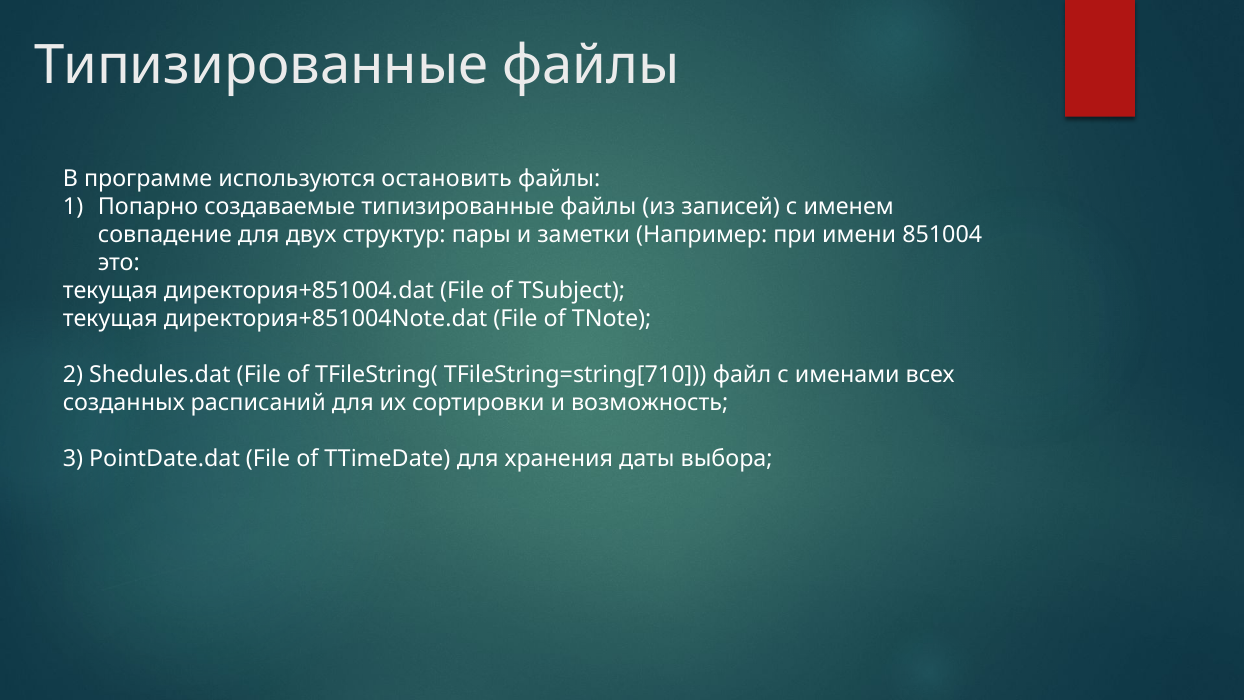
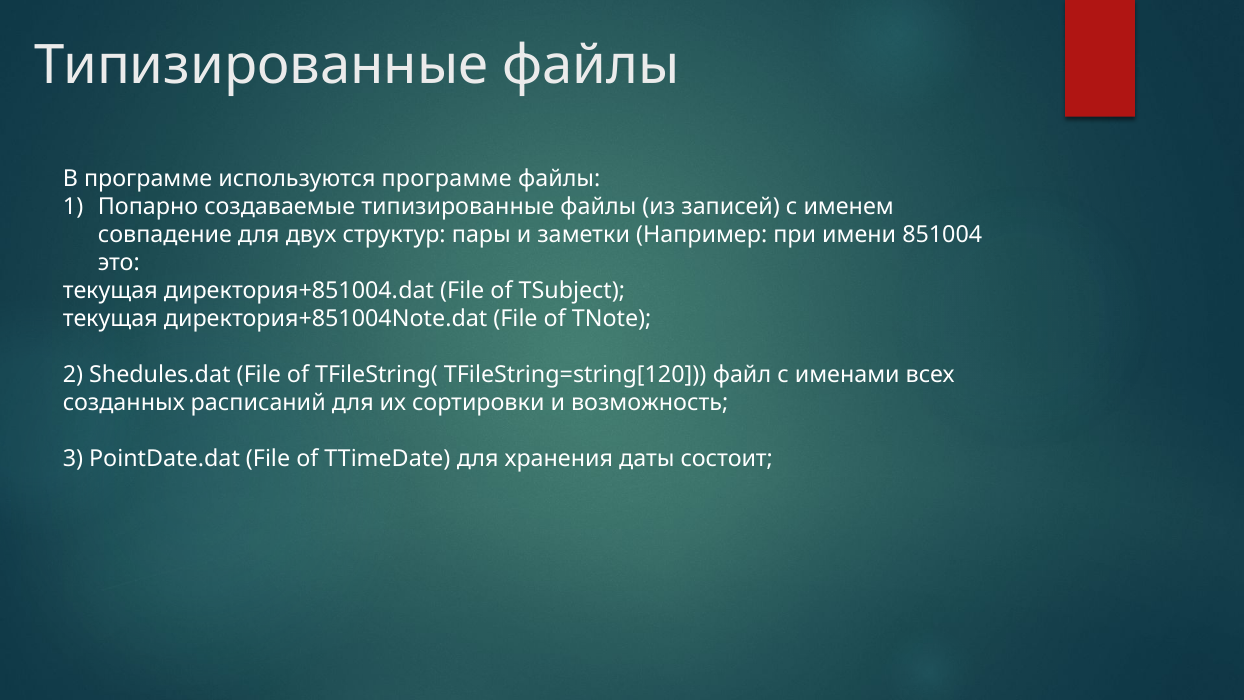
используются остановить: остановить -> программе (447, 178)
TFileString=string[710: TFileString=string[710 -> TFileString=string[120 (575, 374)
выбора: выбора -> состоит (727, 458)
